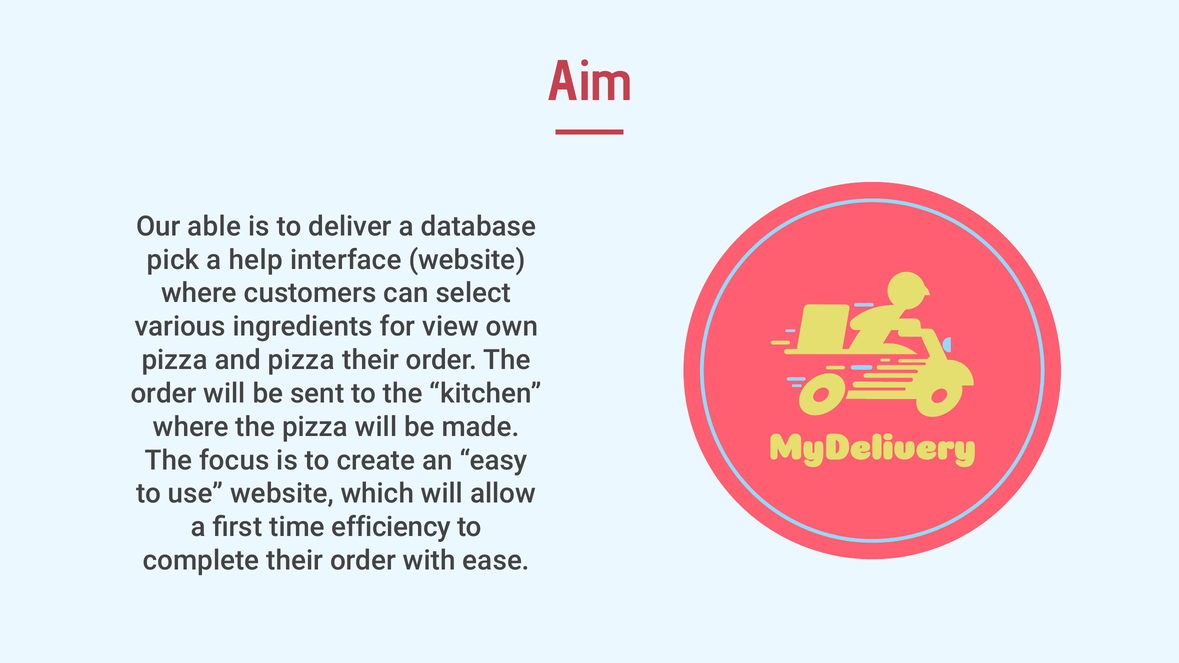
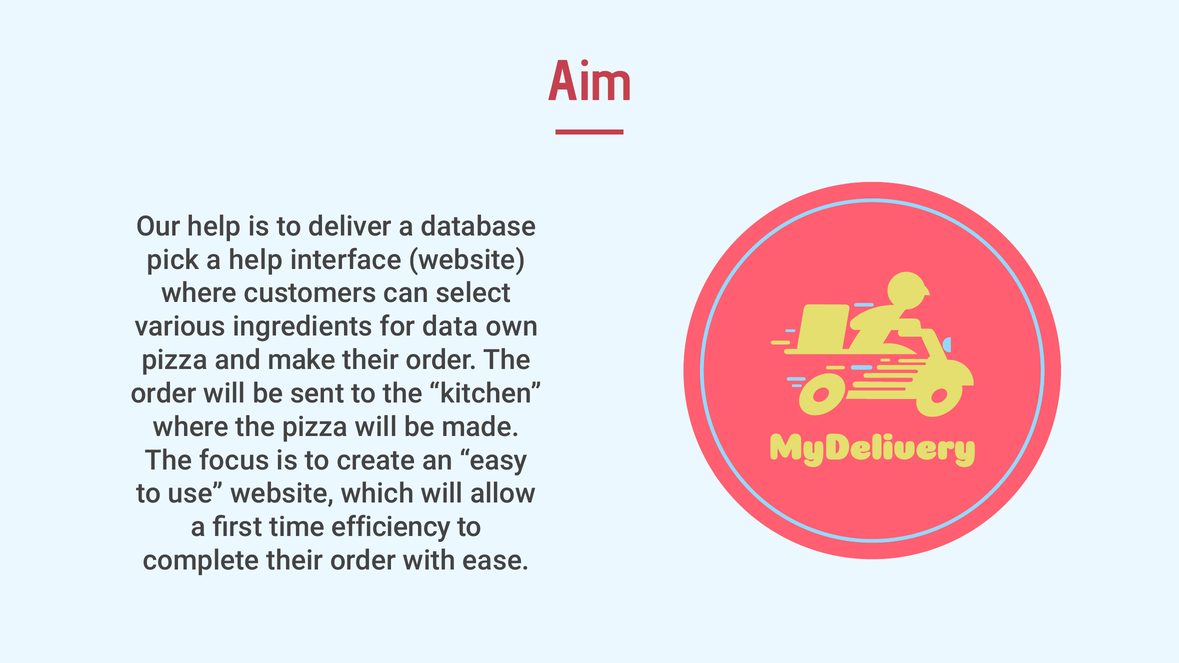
Our able: able -> help (214, 227)
view: view -> data (450, 327)
and pizza: pizza -> make (302, 360)
